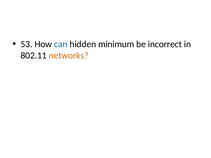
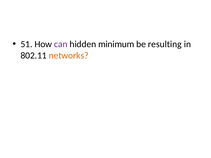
53: 53 -> 51 (27, 44)
can colour: blue -> purple (61, 44)
incorrect: incorrect -> resulting (165, 44)
